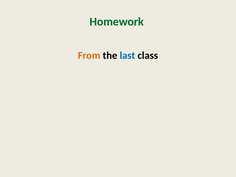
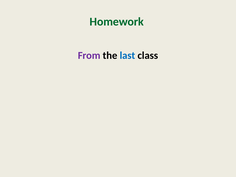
From colour: orange -> purple (89, 55)
